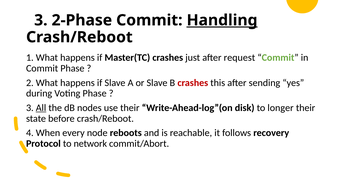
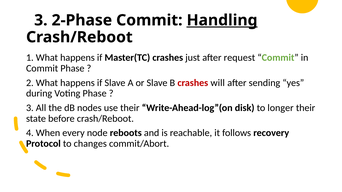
this: this -> will (218, 83)
All underline: present -> none (41, 108)
network: network -> changes (90, 144)
